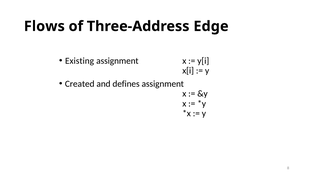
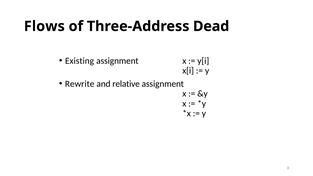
Edge: Edge -> Dead (211, 26)
Created: Created -> Rewrite (80, 84)
defines: defines -> relative (126, 84)
